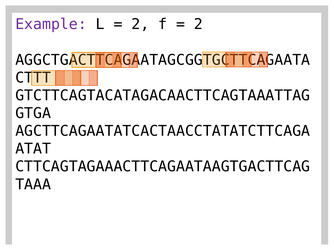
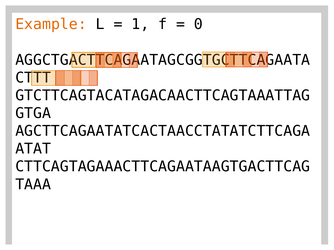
Example colour: purple -> orange (51, 24)
2: 2 -> 1 (140, 24)
2: 2 -> 0 (198, 24)
